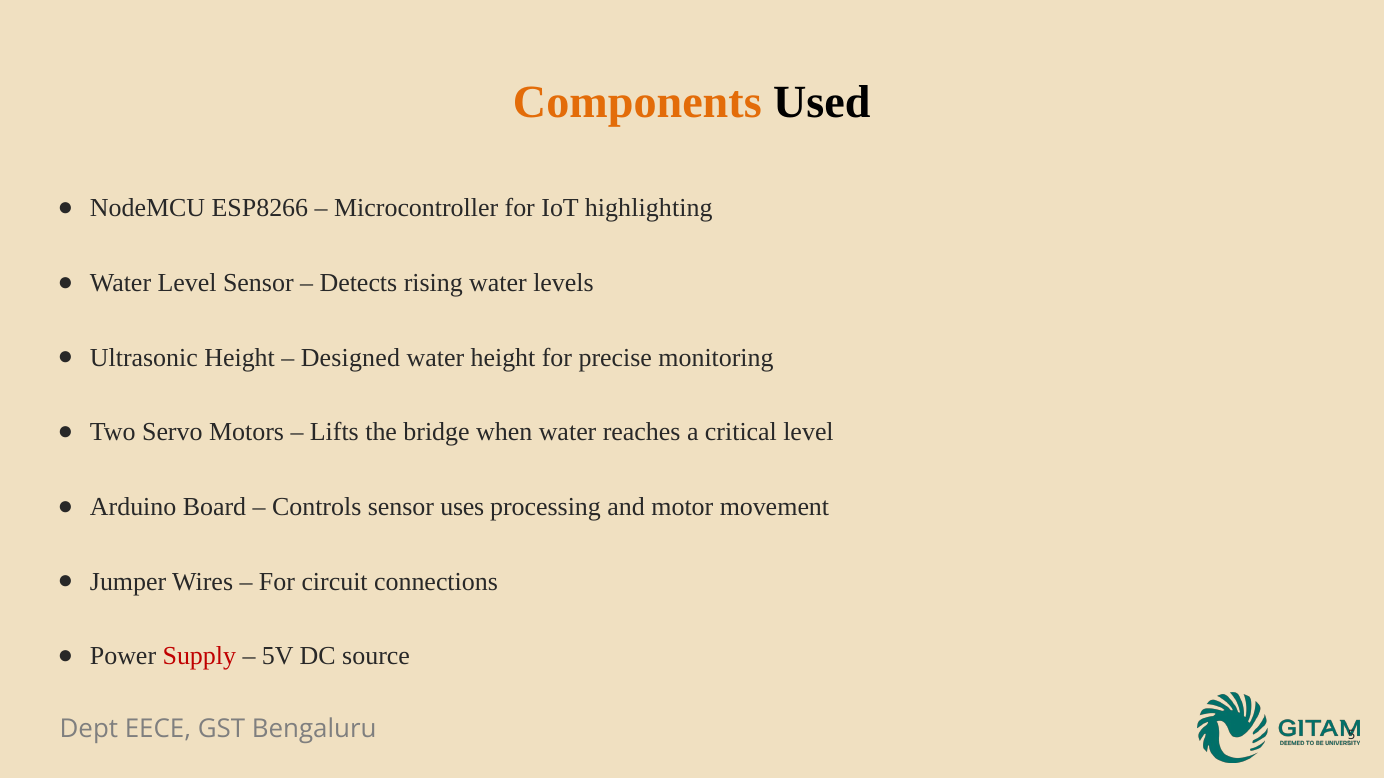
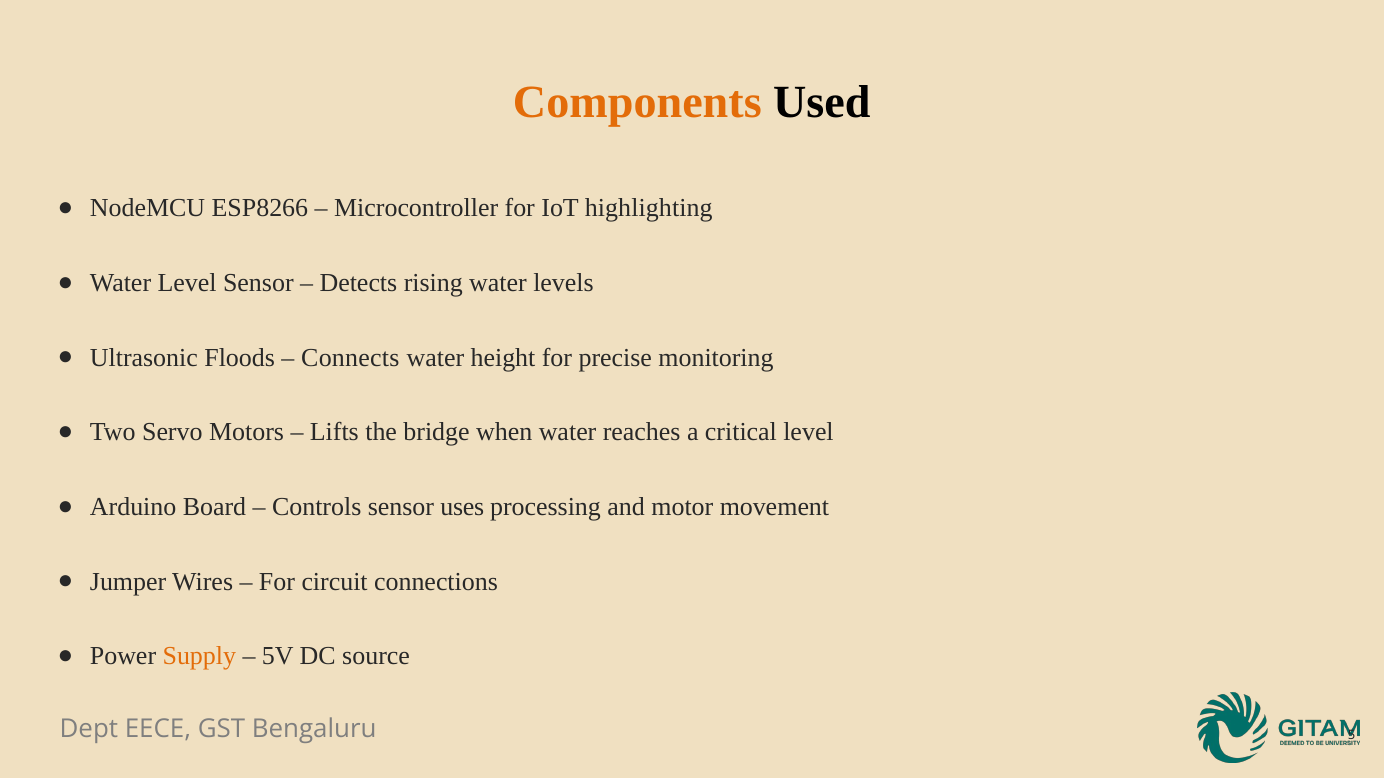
Ultrasonic Height: Height -> Floods (240, 358)
Designed: Designed -> Connects (350, 358)
Supply colour: red -> orange (199, 657)
